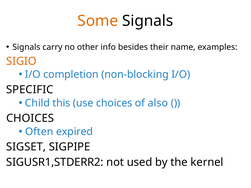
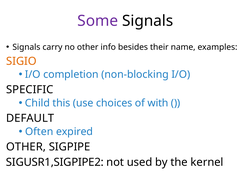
Some colour: orange -> purple (98, 21)
also: also -> with (158, 103)
CHOICES: CHOICES -> DEFAULT (30, 118)
SIGSET: SIGSET -> OTHER (26, 147)
SIGUSR1,STDERR2: SIGUSR1,STDERR2 -> SIGUSR1,SIGPIPE2 (55, 163)
